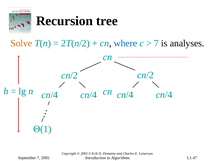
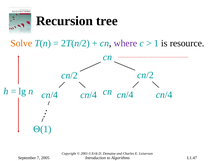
where colour: blue -> purple (125, 43)
7: 7 -> 1 (156, 43)
analyses: analyses -> resource (187, 43)
